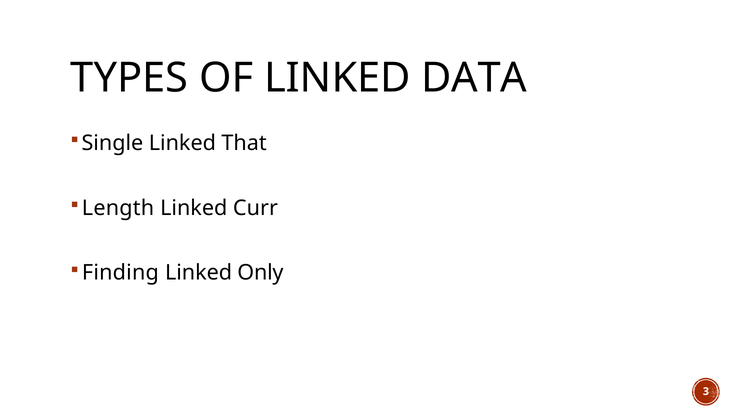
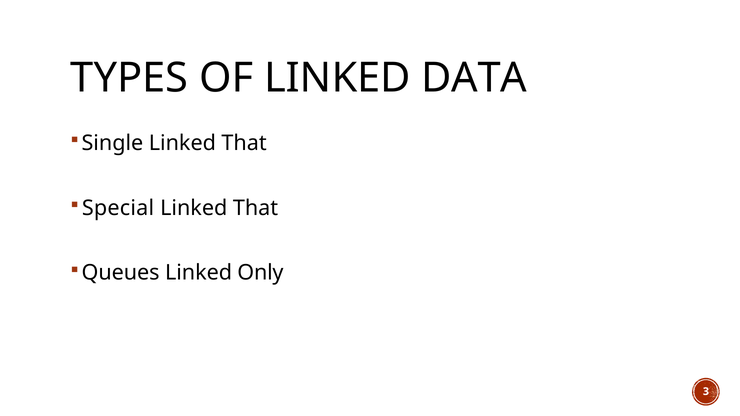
Length: Length -> Special (118, 208)
Curr: Curr -> That (256, 208)
Finding: Finding -> Queues (121, 273)
